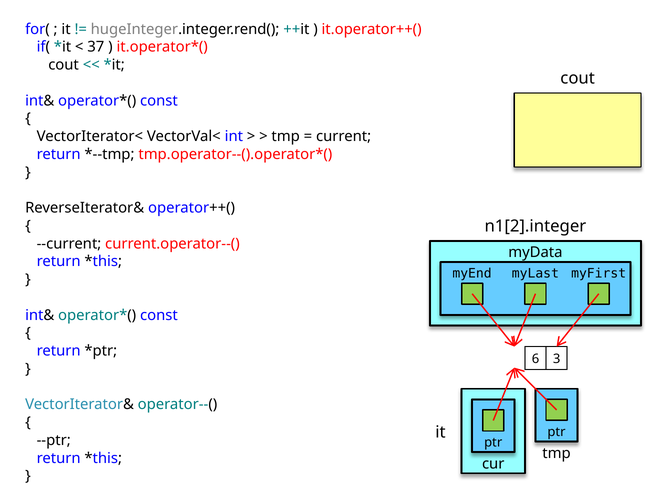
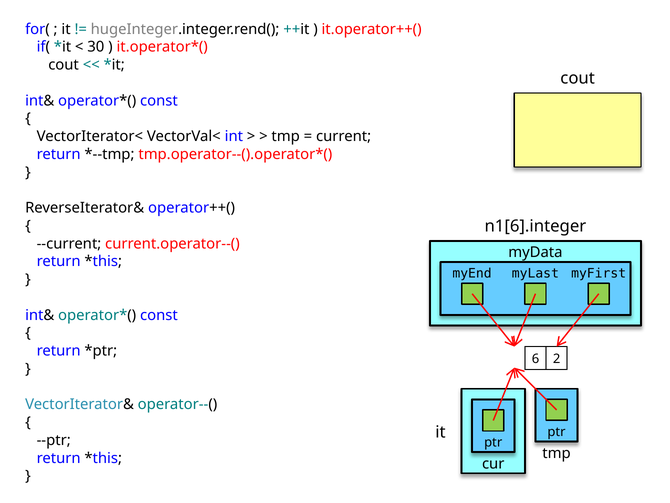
37: 37 -> 30 (96, 47)
n1[2].integer: n1[2].integer -> n1[6].integer (535, 226)
3: 3 -> 2 (557, 359)
